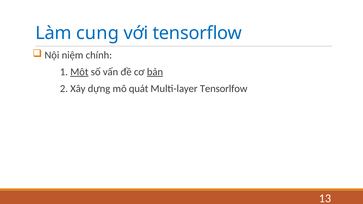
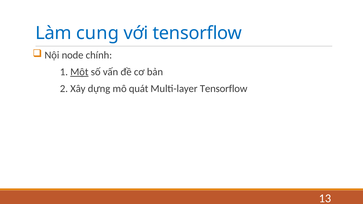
niệm: niệm -> node (73, 55)
bản underline: present -> none (155, 72)
Tensorlfow: Tensorlfow -> Tensorflow (224, 89)
